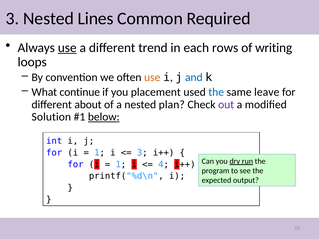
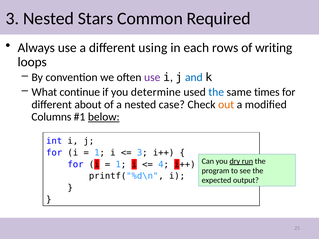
Lines: Lines -> Stars (96, 19)
use underline: present -> none (67, 48)
trend: trend -> using (153, 48)
use colour: orange -> purple (152, 77)
placement: placement -> determine (156, 92)
leave: leave -> times (267, 92)
plan: plan -> case (172, 105)
out colour: purple -> orange (226, 105)
Solution: Solution -> Columns (51, 117)
